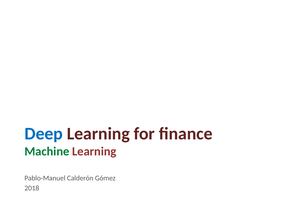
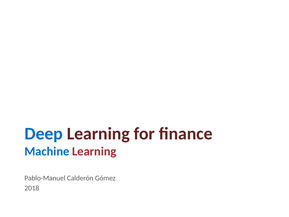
Machine colour: green -> blue (47, 151)
